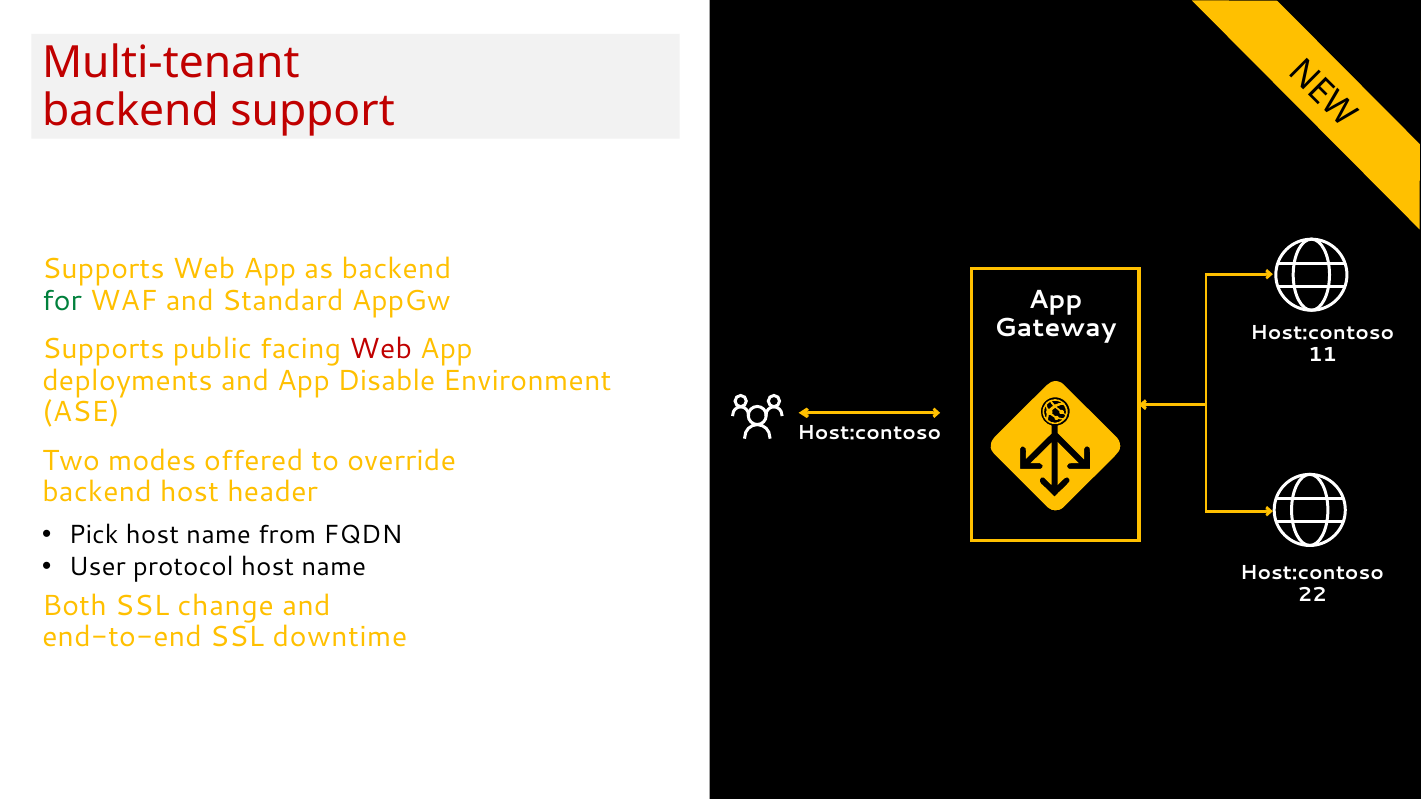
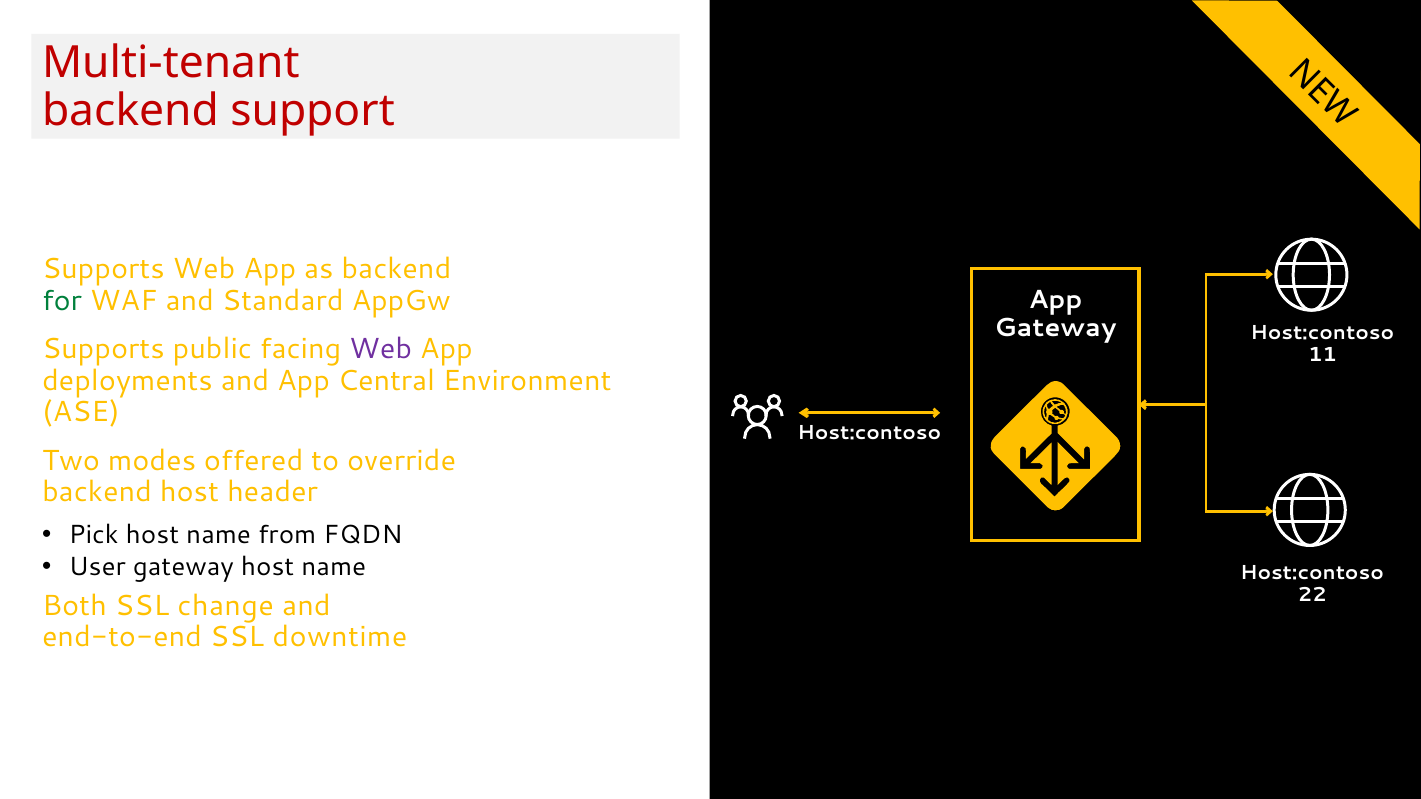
Web colour: red -> purple (381, 349)
Disable: Disable -> Central (386, 381)
User protocol: protocol -> gateway (183, 567)
